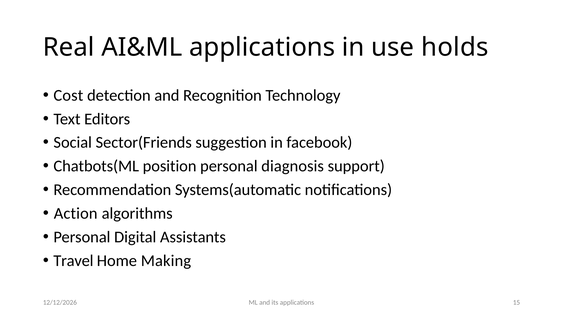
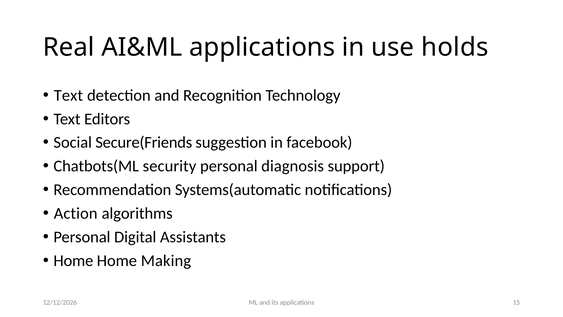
Cost: Cost -> Text (68, 95)
Sector(Friends: Sector(Friends -> Secure(Friends (144, 142)
position: position -> security (170, 166)
Travel: Travel -> Home (73, 260)
